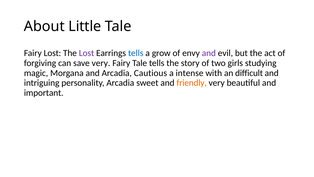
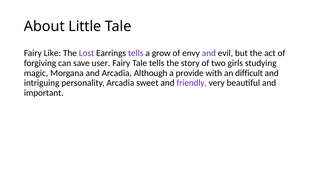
Fairy Lost: Lost -> Like (52, 53)
tells colour: blue -> purple (136, 53)
save very: very -> user (101, 63)
Cautious: Cautious -> Although (151, 73)
intense: intense -> provide (190, 73)
friendly colour: orange -> purple (192, 83)
